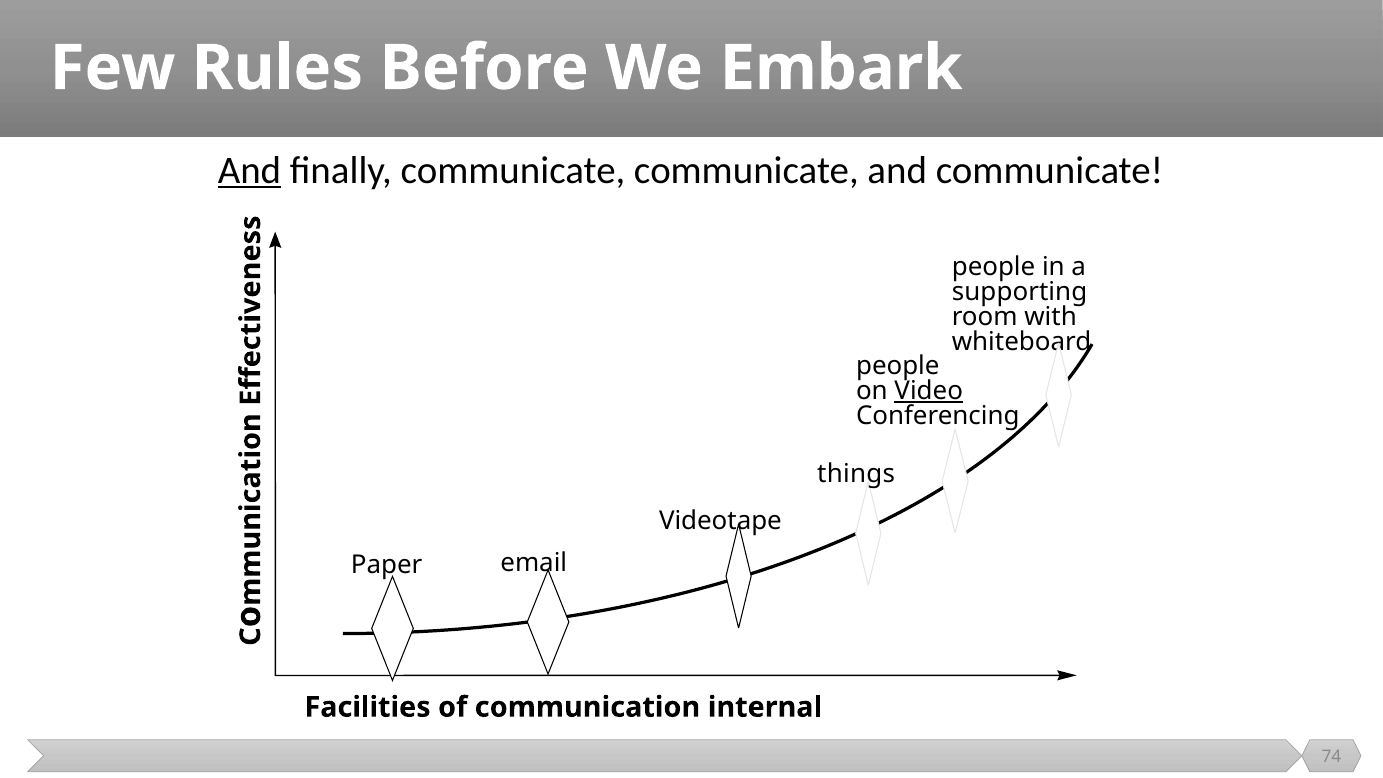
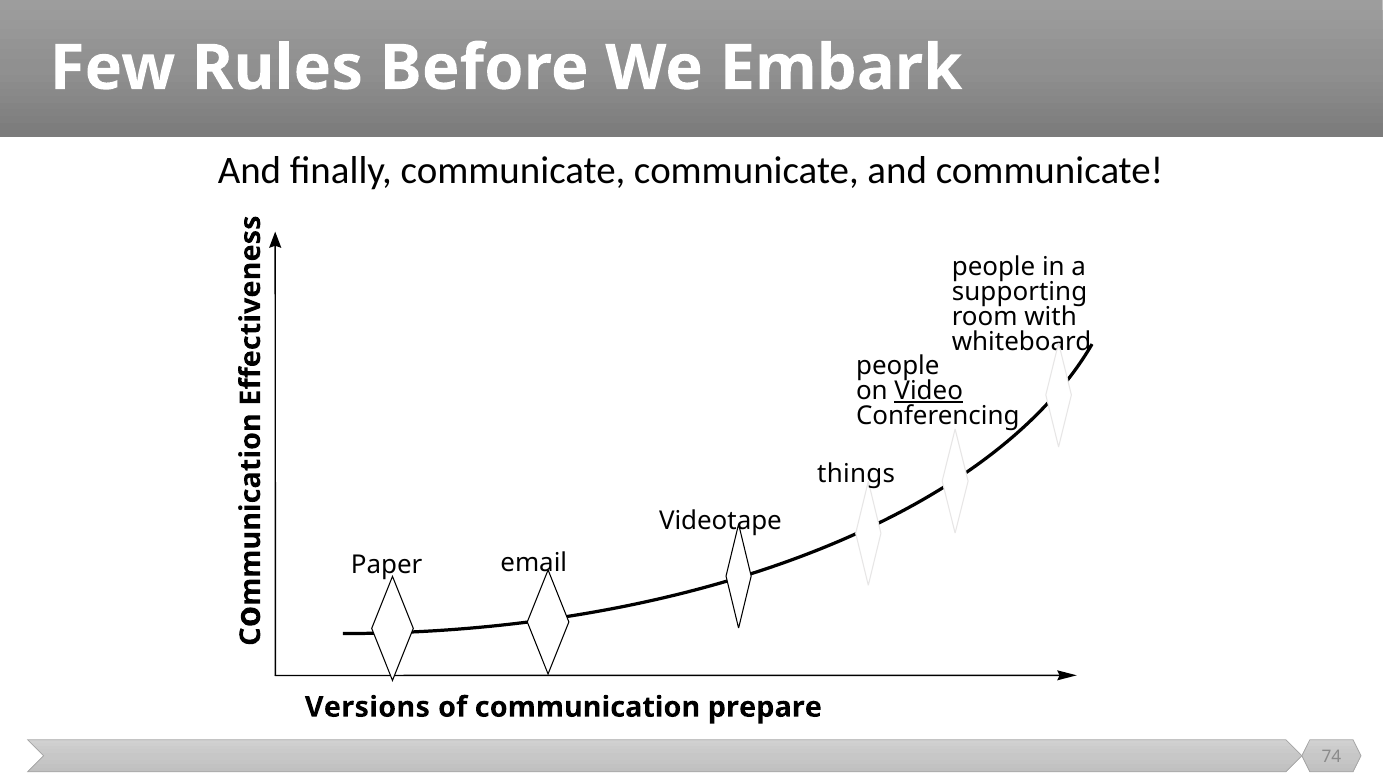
And underline: present -> none (249, 170)
Facilities: Facilities -> Versions (367, 707)
internal: internal -> prepare (765, 707)
